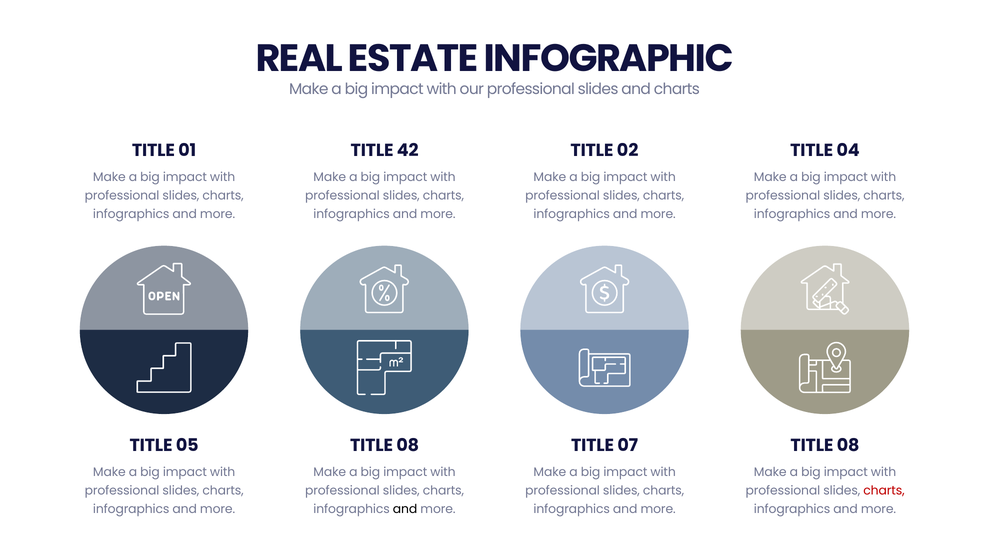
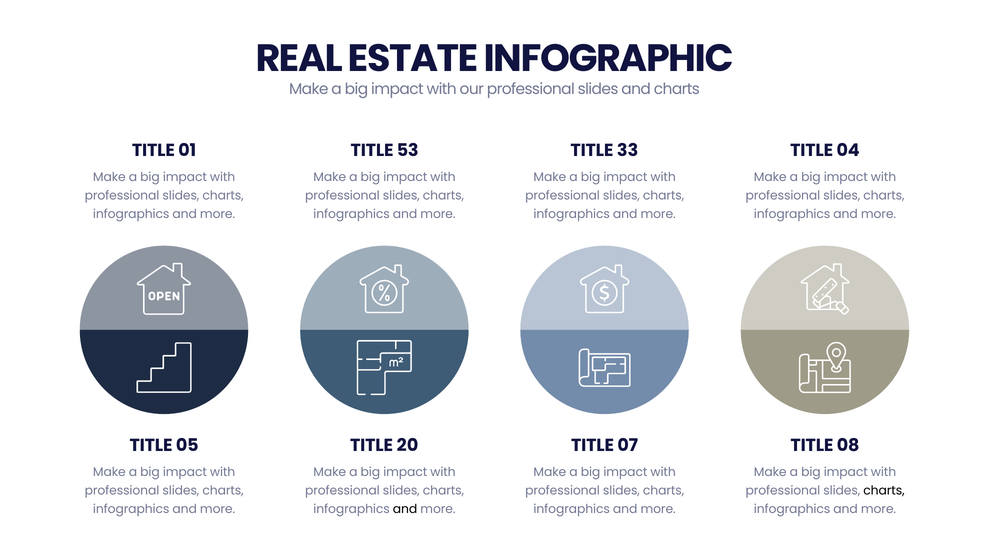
42: 42 -> 53 (408, 150)
02: 02 -> 33 (628, 150)
08: 08 -> 20 (408, 445)
charts colour: red -> black (884, 490)
